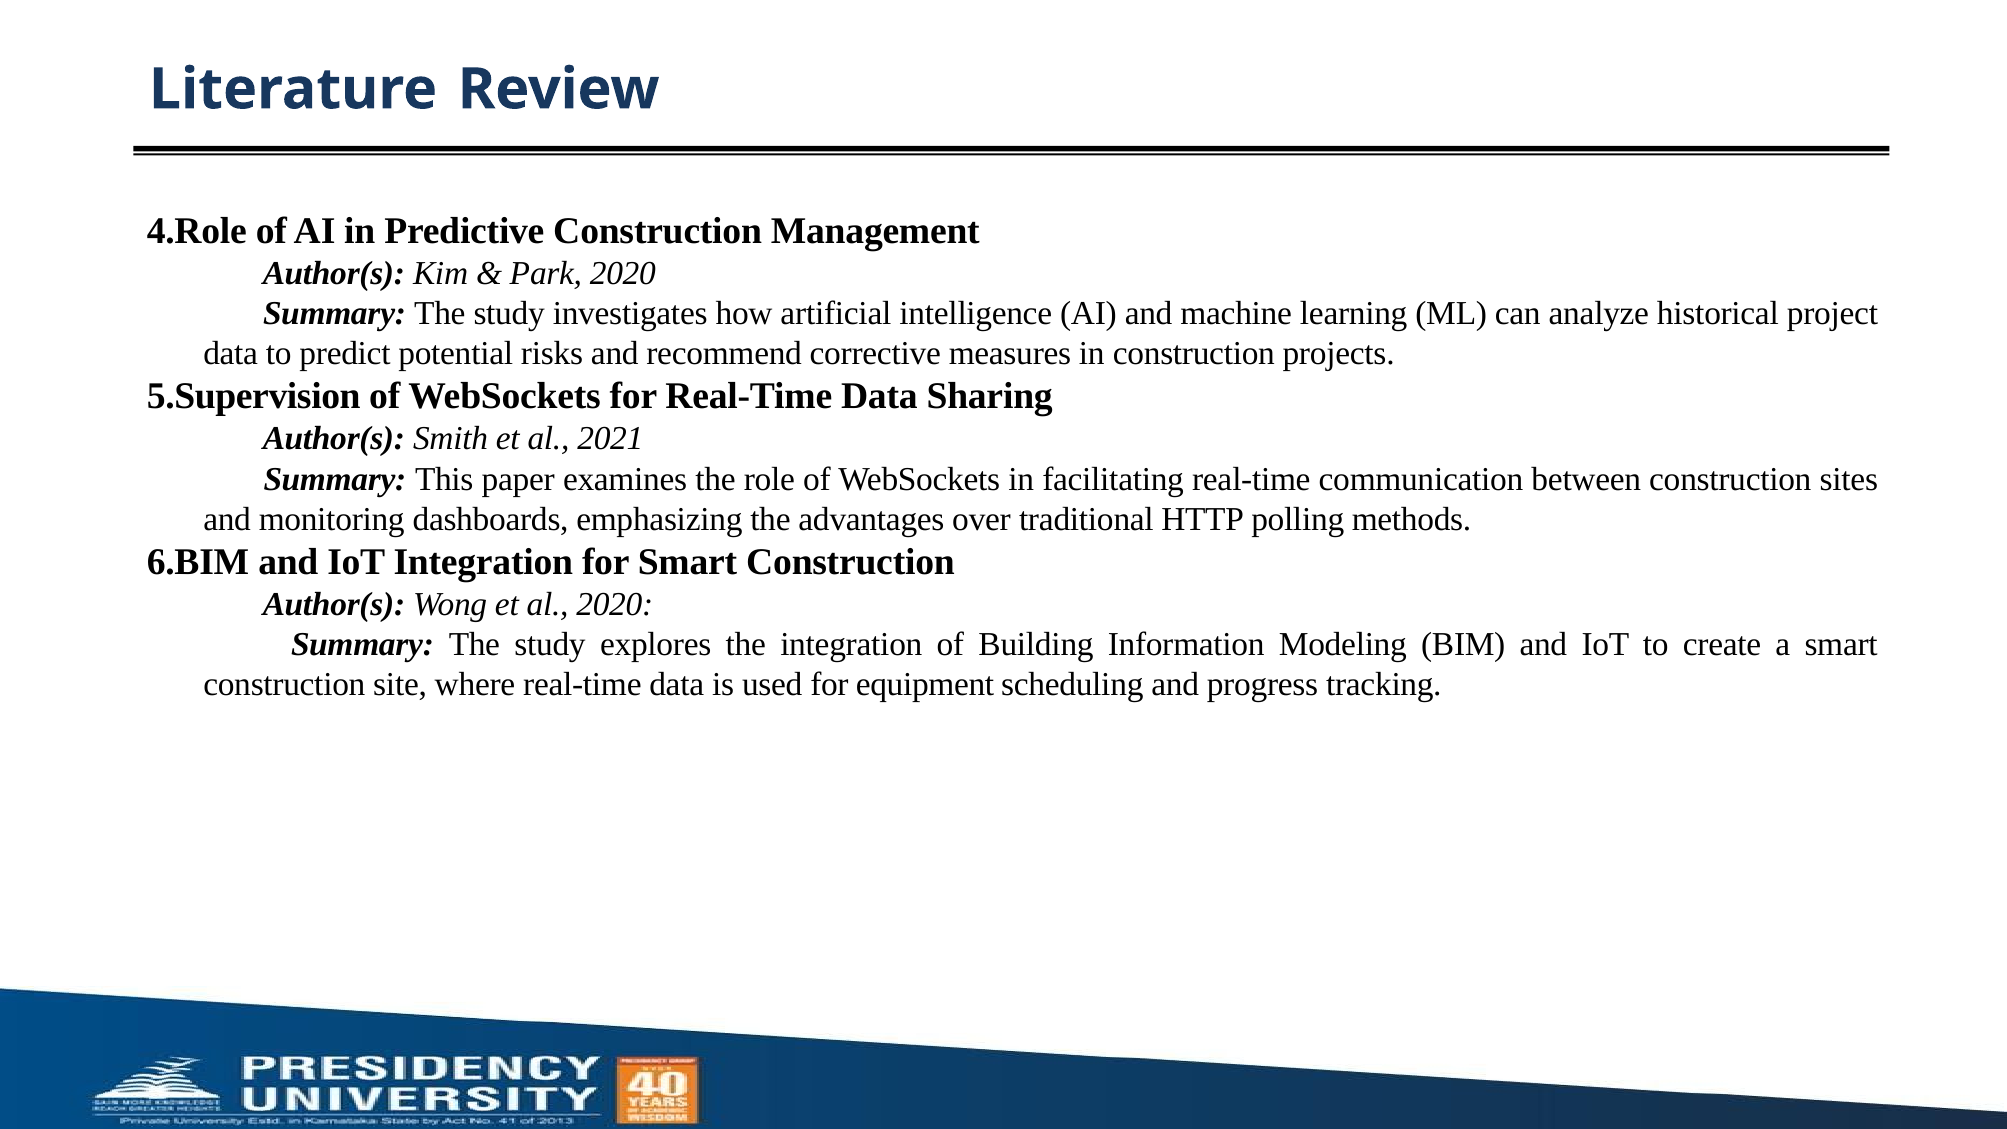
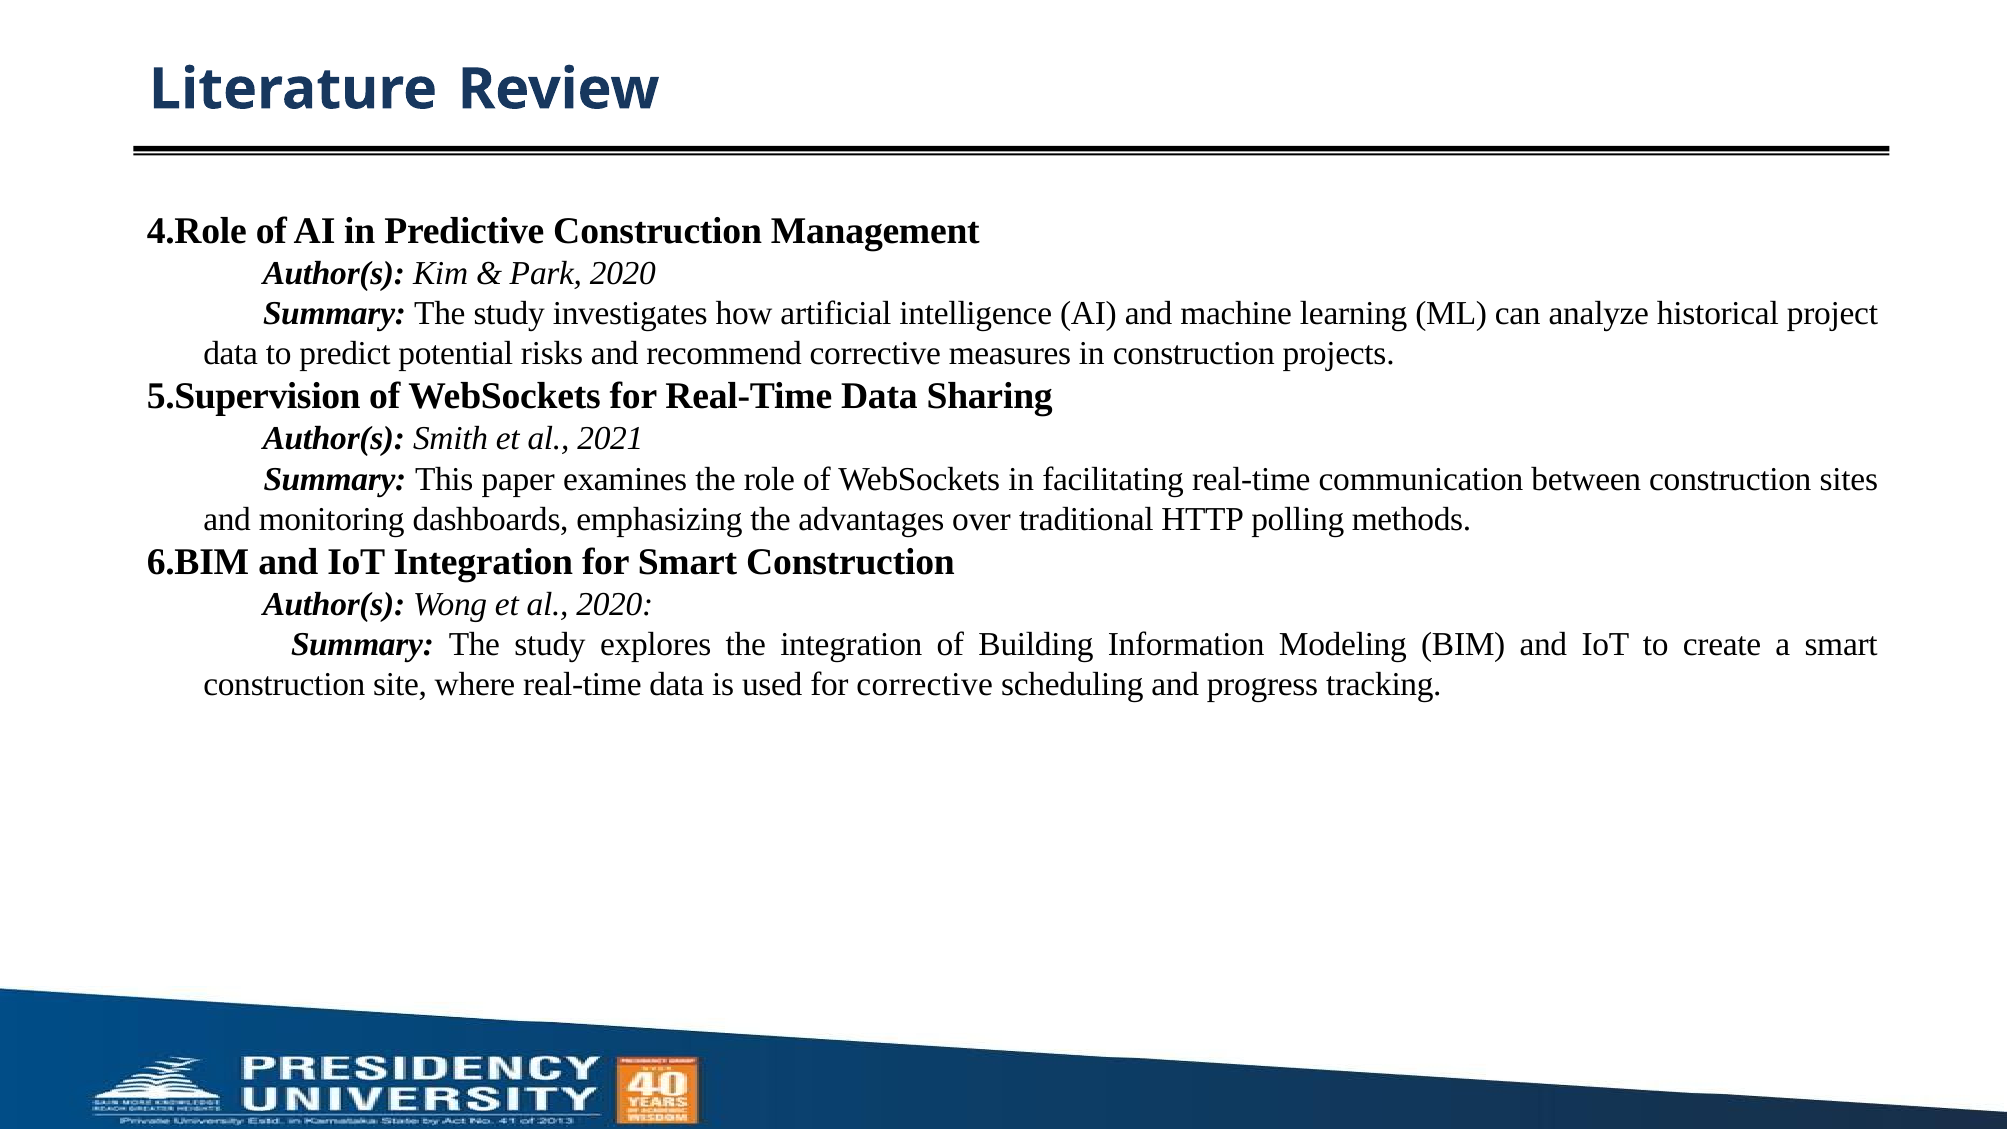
for equipment: equipment -> corrective (925, 685)
